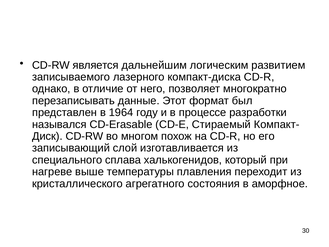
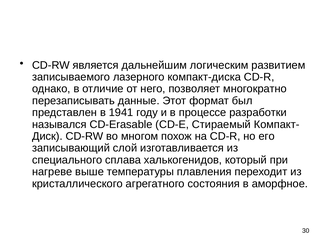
1964: 1964 -> 1941 (121, 112)
